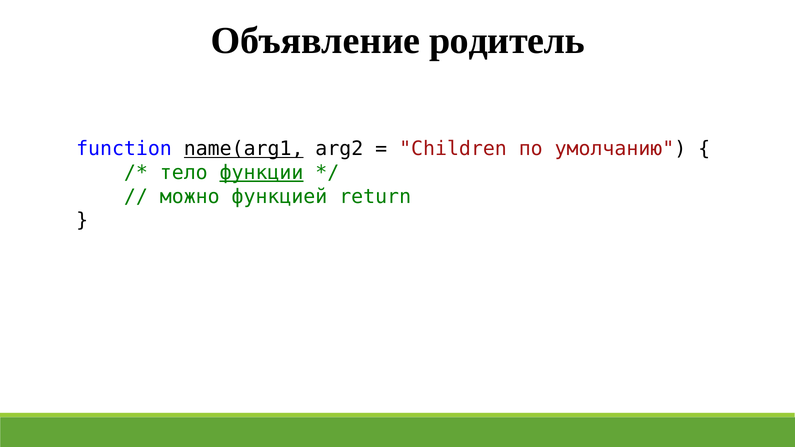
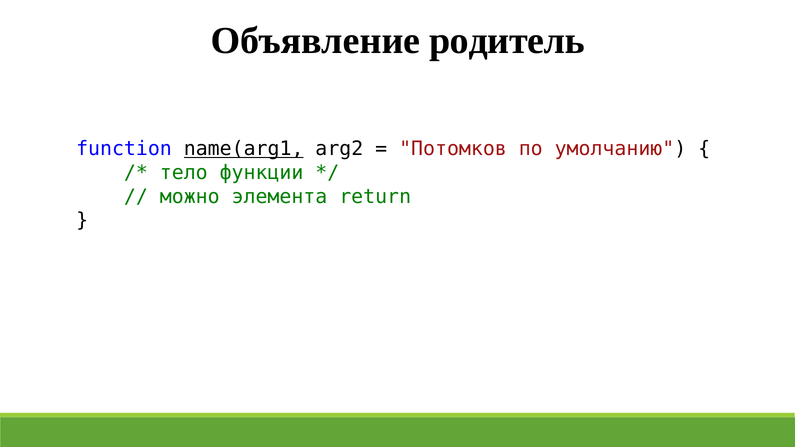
Children: Children -> Потомков (453, 149)
функции underline: present -> none (262, 173)
функцией: функцией -> элемента (279, 197)
